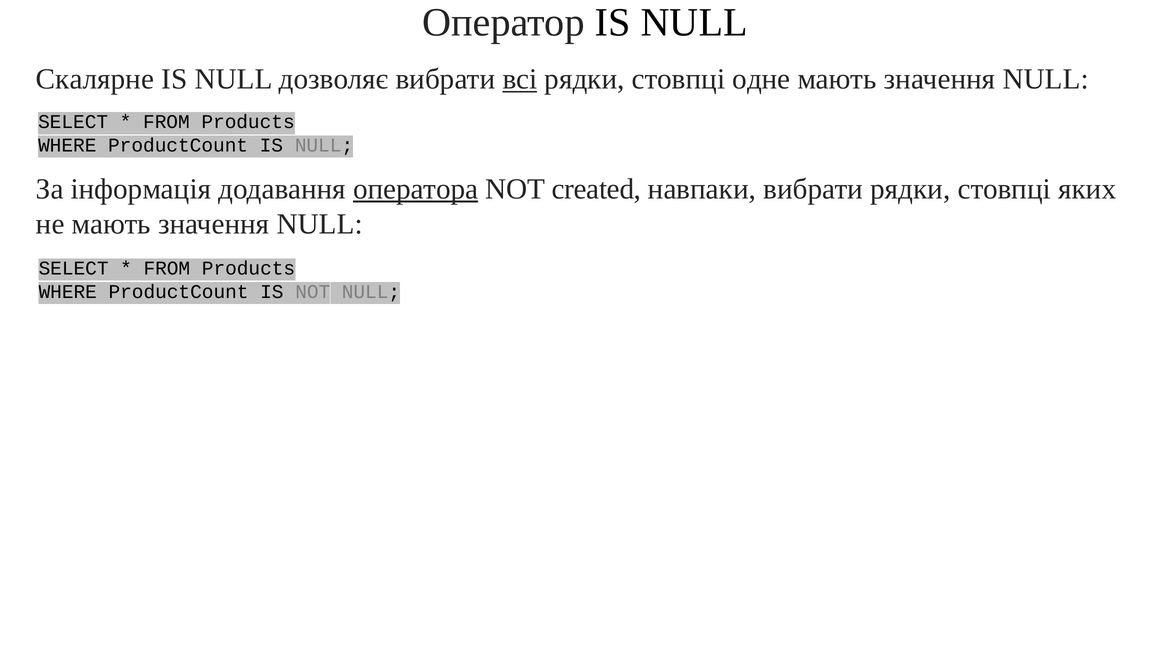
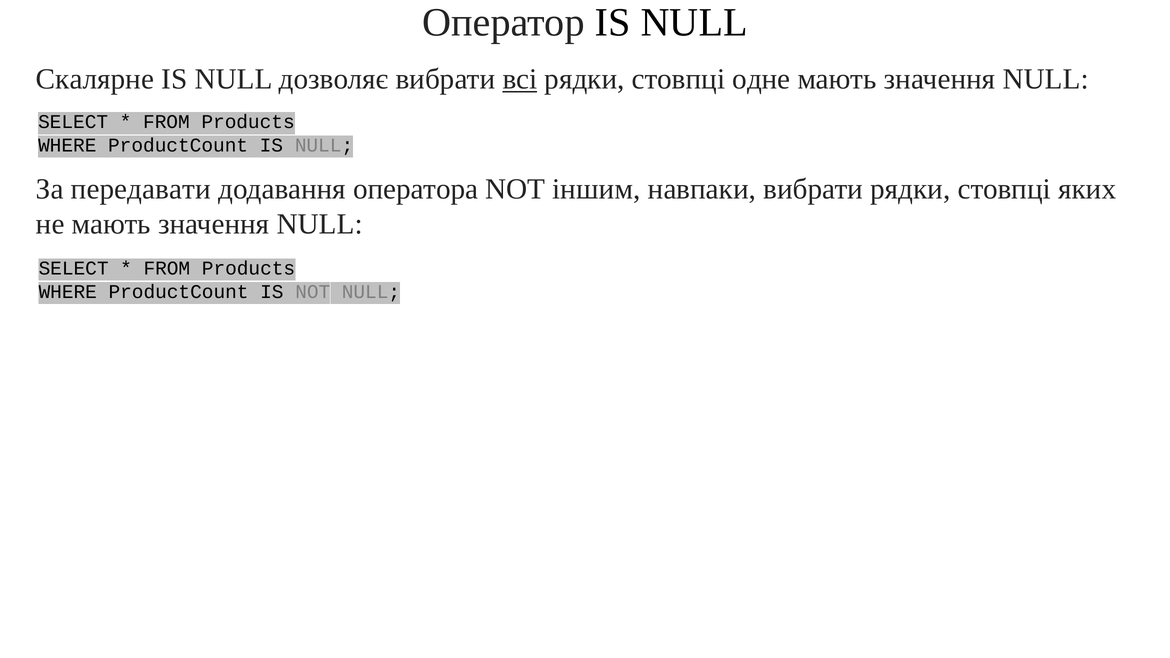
інформація: інформація -> передавати (141, 189)
оператора underline: present -> none (416, 189)
created: created -> іншим (596, 189)
